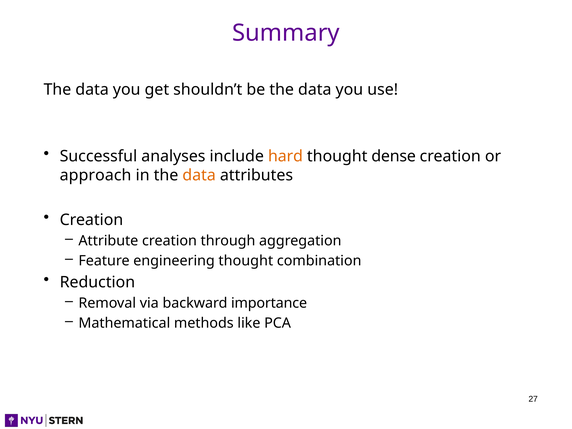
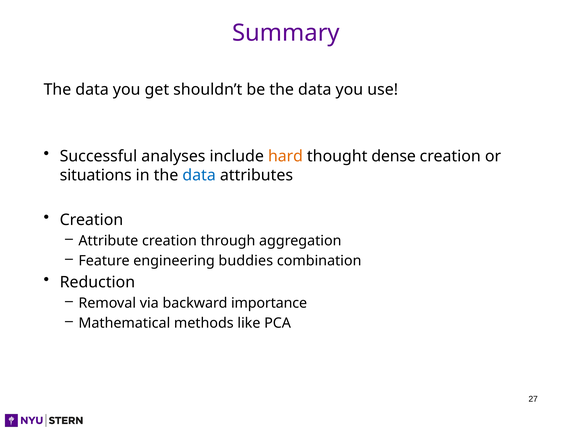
approach: approach -> situations (96, 175)
data colour: orange -> blue (199, 175)
engineering thought: thought -> buddies (246, 261)
